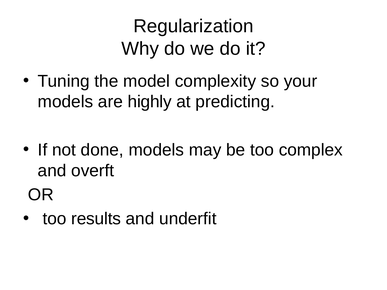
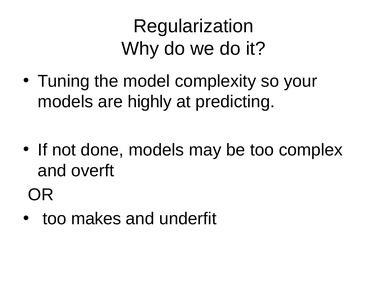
results: results -> makes (96, 219)
